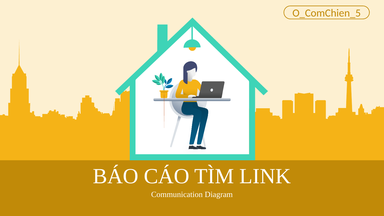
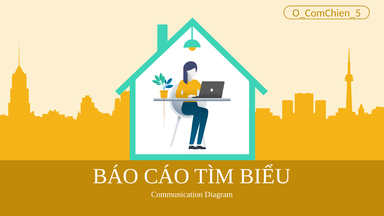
LINK: LINK -> BIỂU (265, 176)
